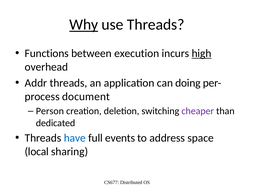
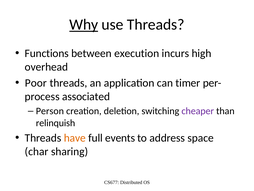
high underline: present -> none (201, 53)
Addr: Addr -> Poor (36, 83)
doing: doing -> timer (188, 83)
document: document -> associated (86, 96)
dedicated: dedicated -> relinquish (56, 123)
have colour: blue -> orange (75, 138)
local: local -> char (37, 151)
